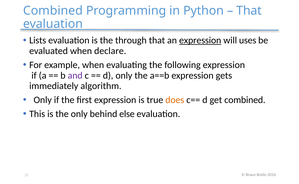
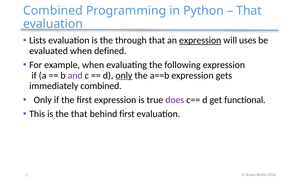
declare: declare -> defined (110, 51)
only underline: none -> present (124, 75)
immediately algorithm: algorithm -> combined (101, 86)
does colour: orange -> purple (175, 100)
get combined: combined -> functional (245, 100)
the only: only -> that (79, 114)
behind else: else -> first (127, 114)
